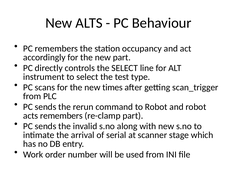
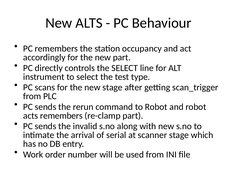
new times: times -> stage (112, 87)
